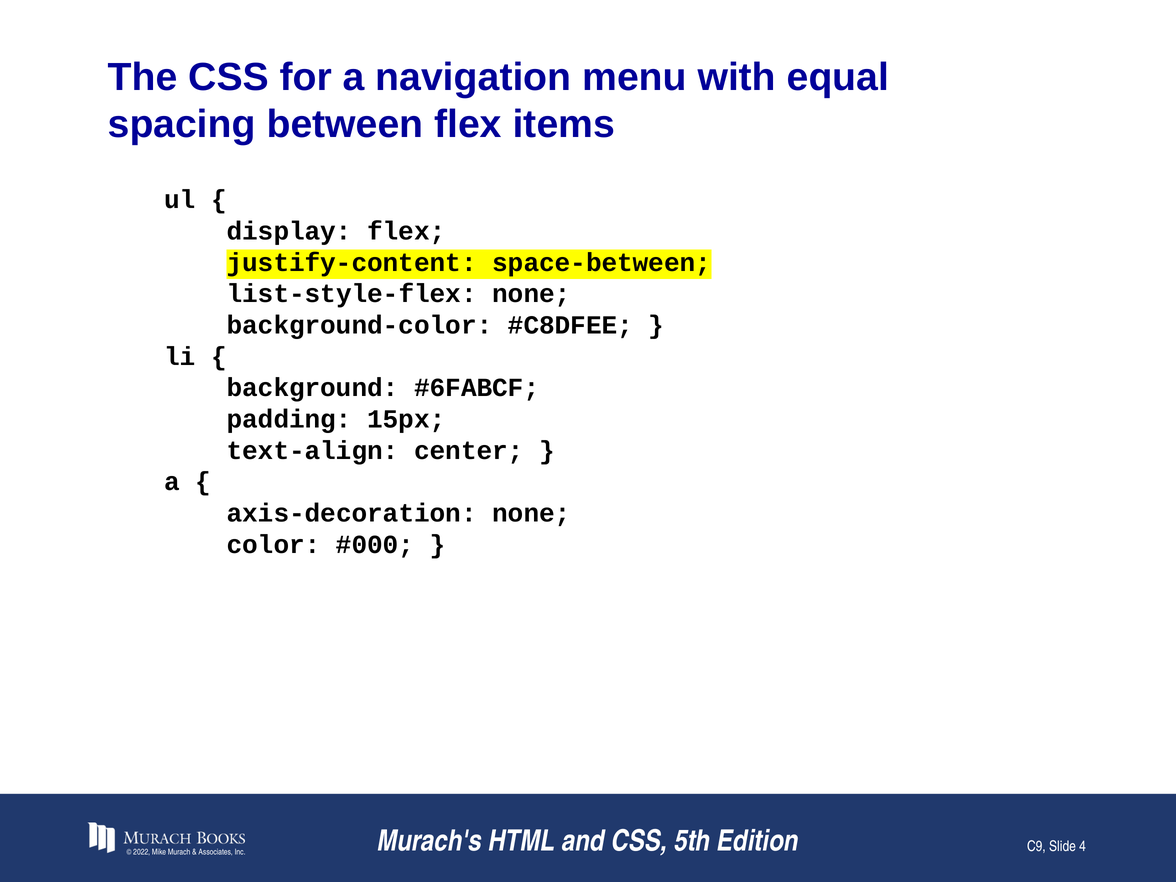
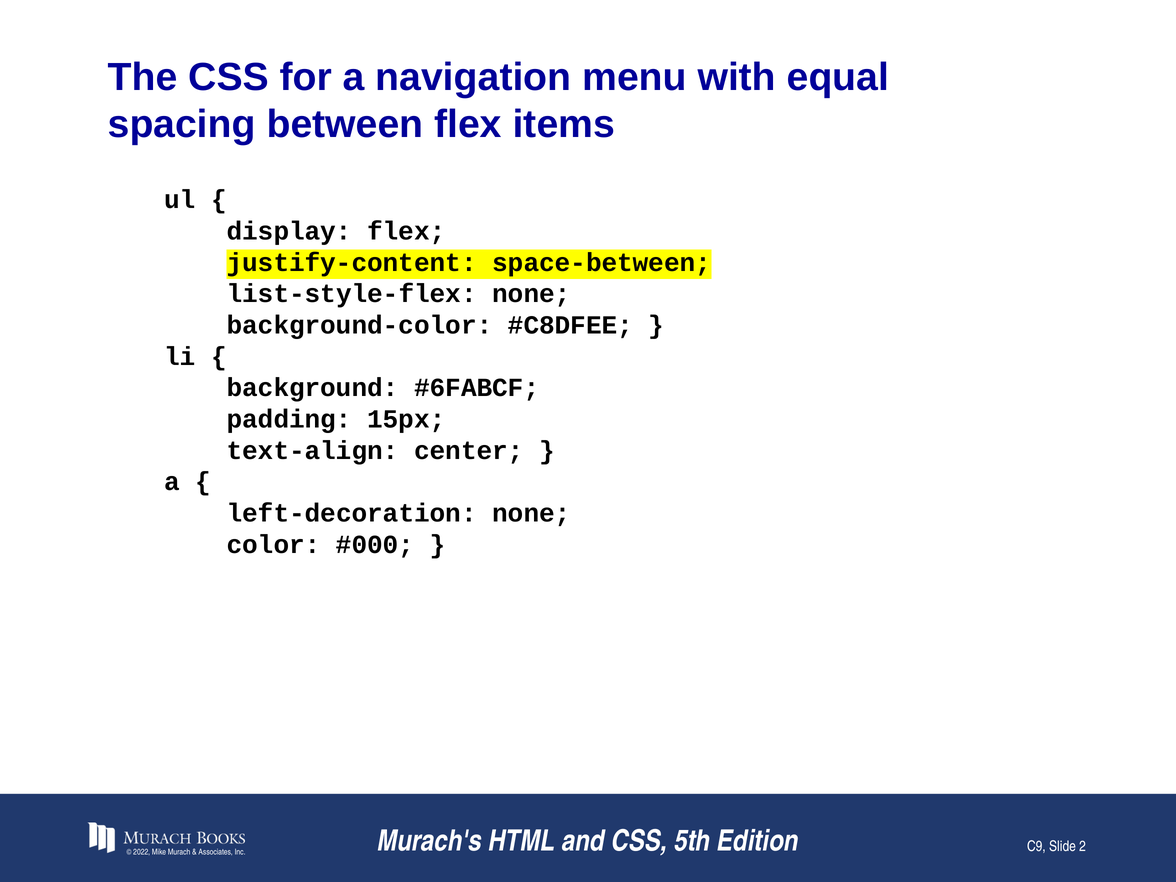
axis-decoration: axis-decoration -> left-decoration (352, 513)
4: 4 -> 2 (1083, 846)
